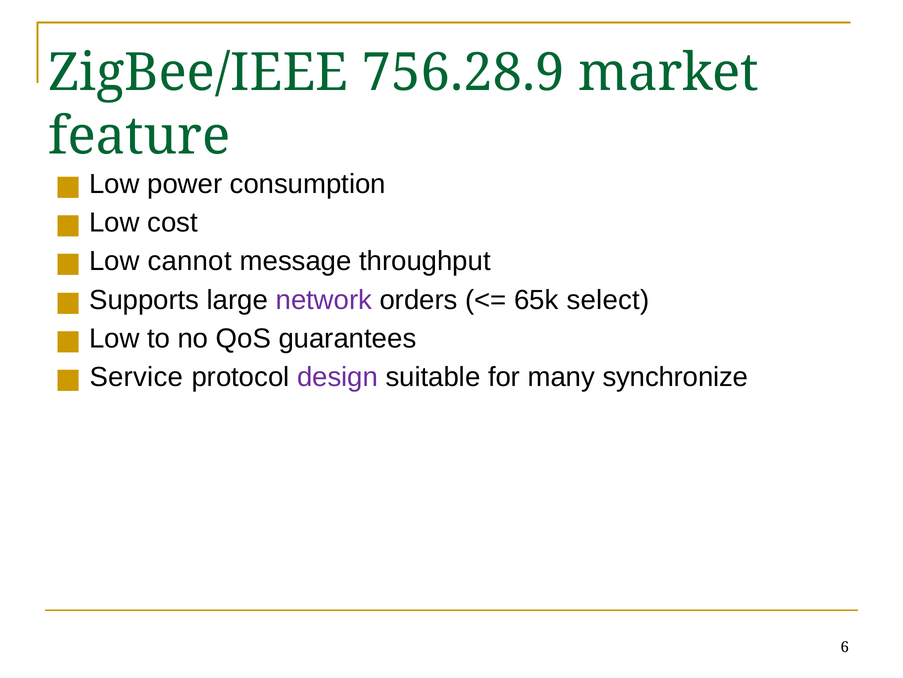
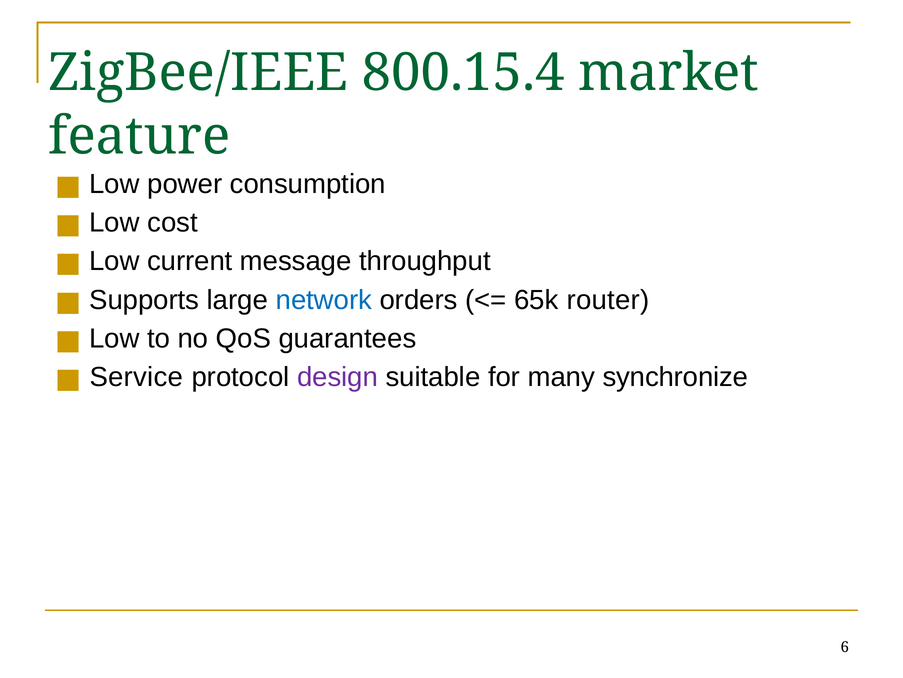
756.28.9: 756.28.9 -> 800.15.4 (463, 73)
cannot: cannot -> current (190, 261)
network colour: purple -> blue (324, 300)
select: select -> router (608, 300)
